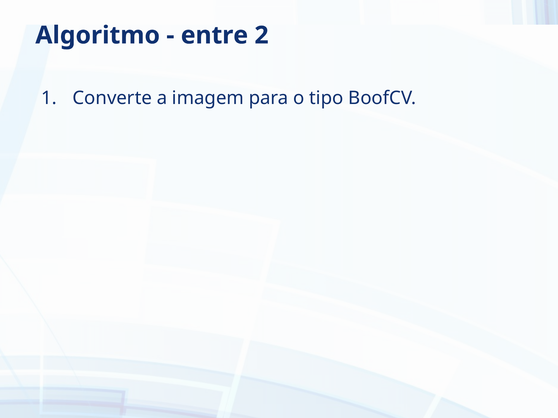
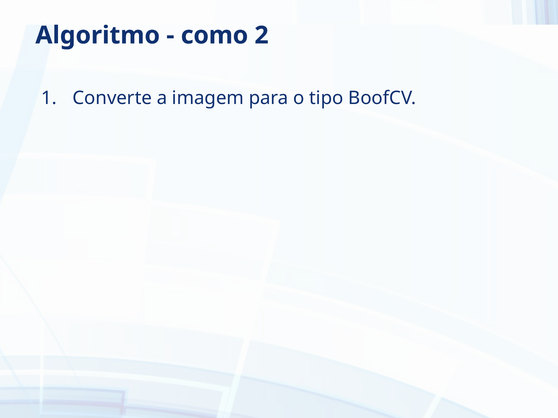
entre: entre -> como (214, 35)
